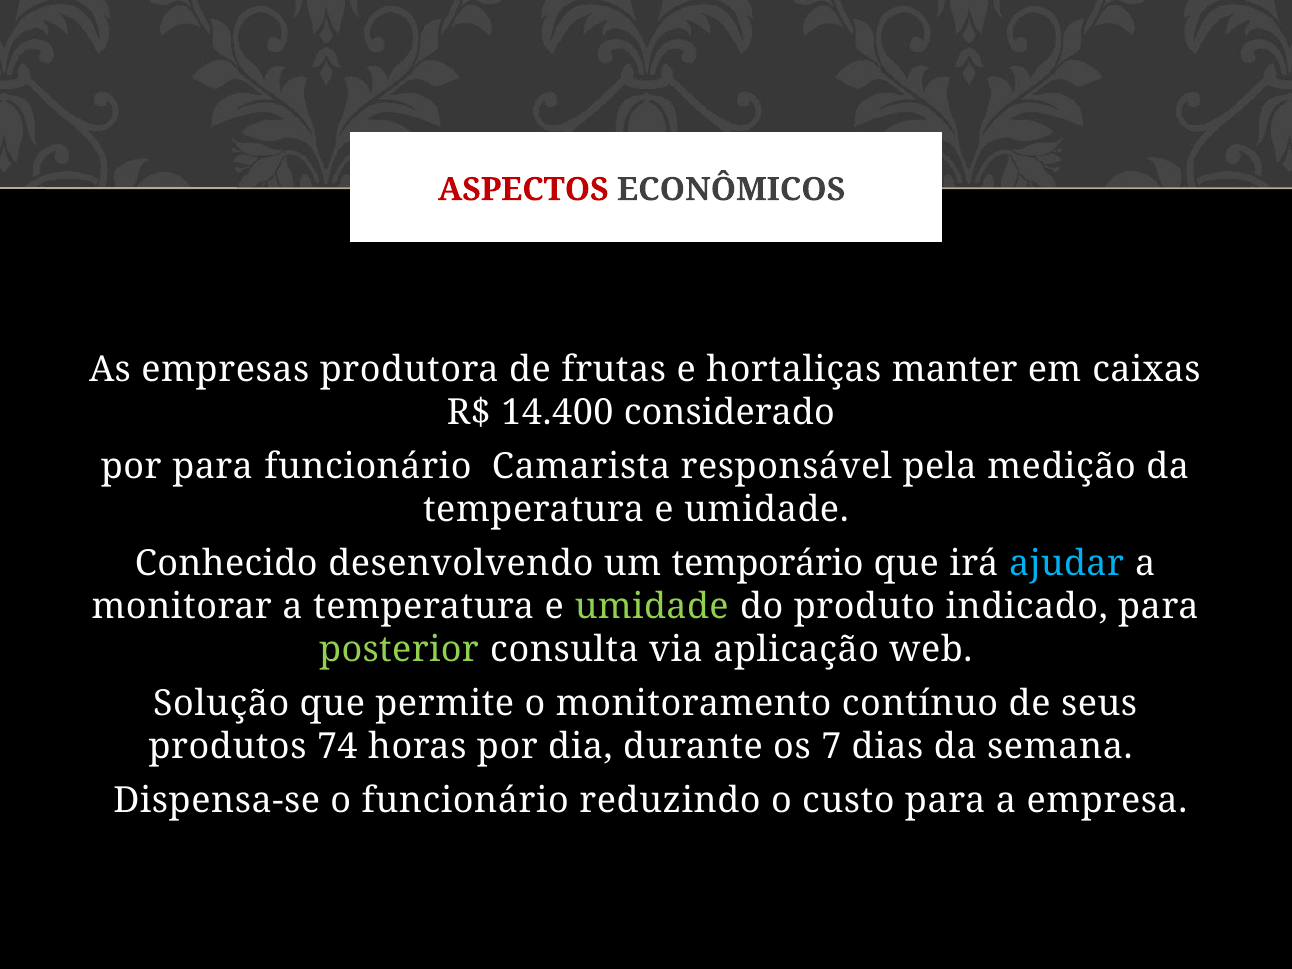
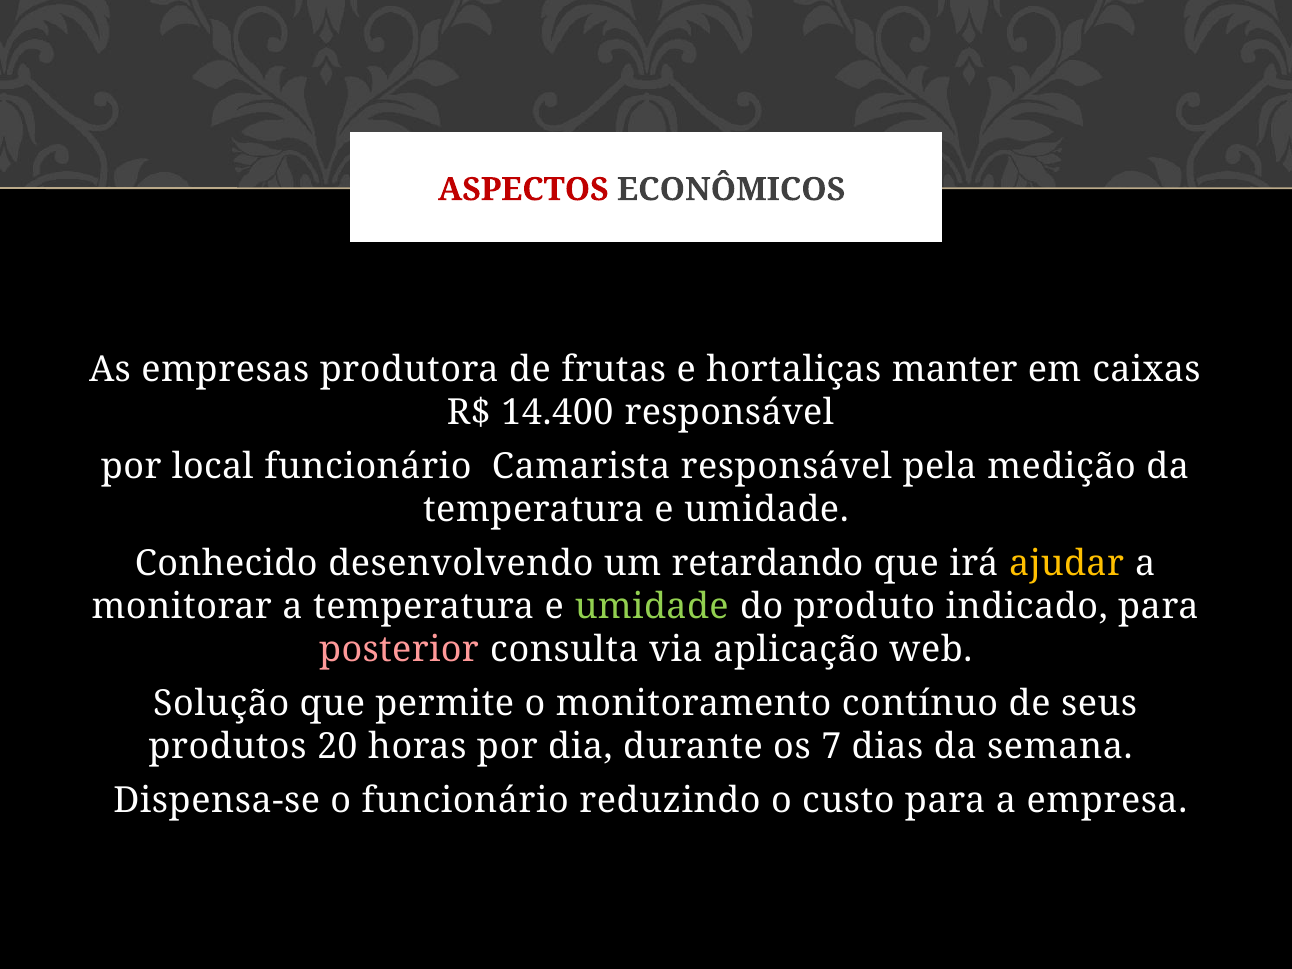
14.400 considerado: considerado -> responsável (729, 413)
por para: para -> local (213, 467)
temporário: temporário -> retardando (768, 564)
ajudar colour: light blue -> yellow (1067, 564)
posterior colour: light green -> pink (399, 650)
74: 74 -> 20 (337, 747)
